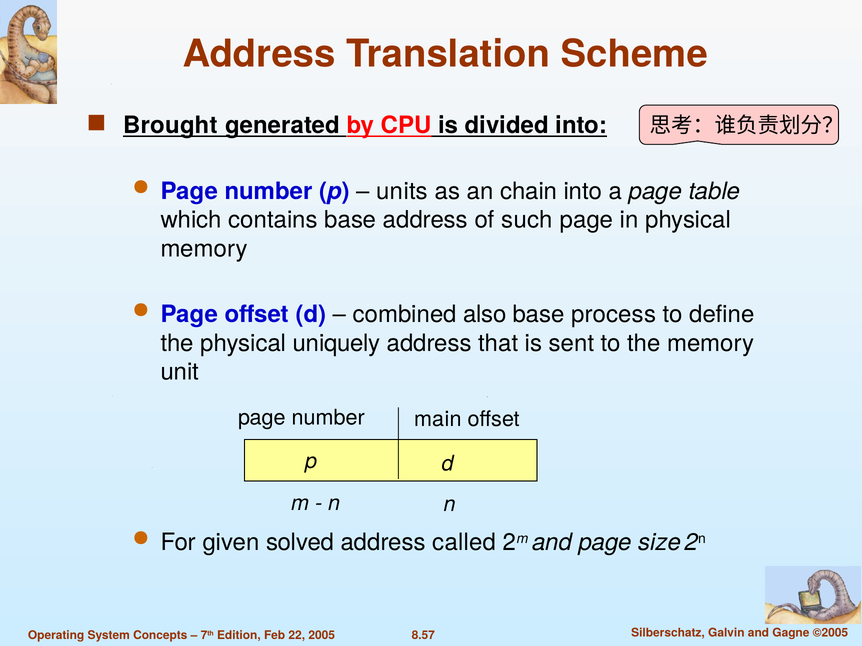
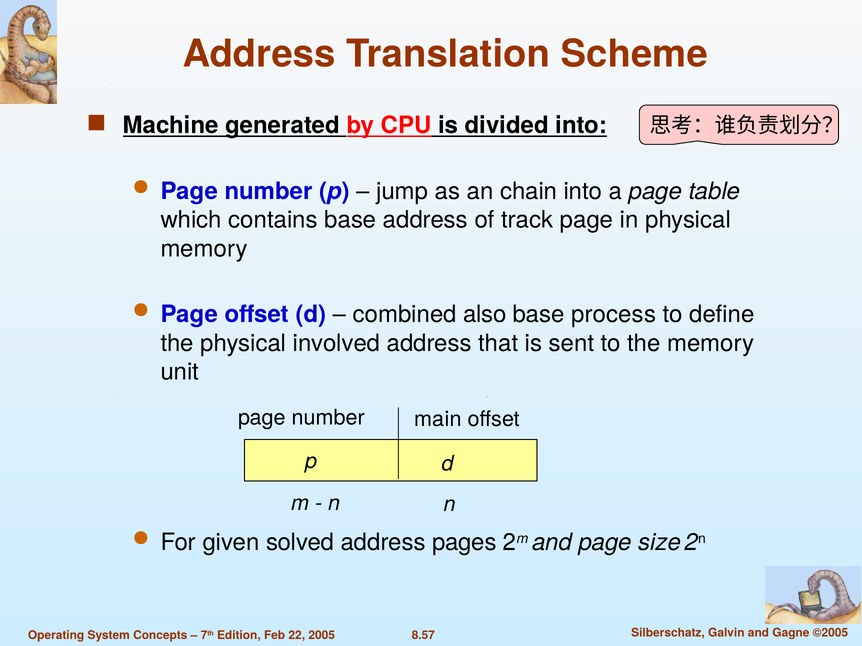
Brought: Brought -> Machine (171, 126)
units: units -> jump (402, 191)
such: such -> track (527, 220)
uniquely: uniquely -> involved (337, 344)
called: called -> pages (464, 543)
